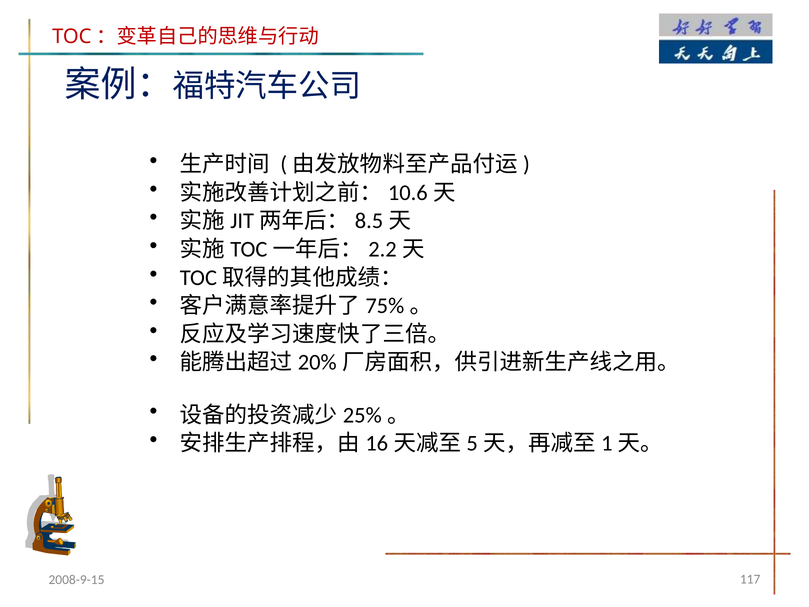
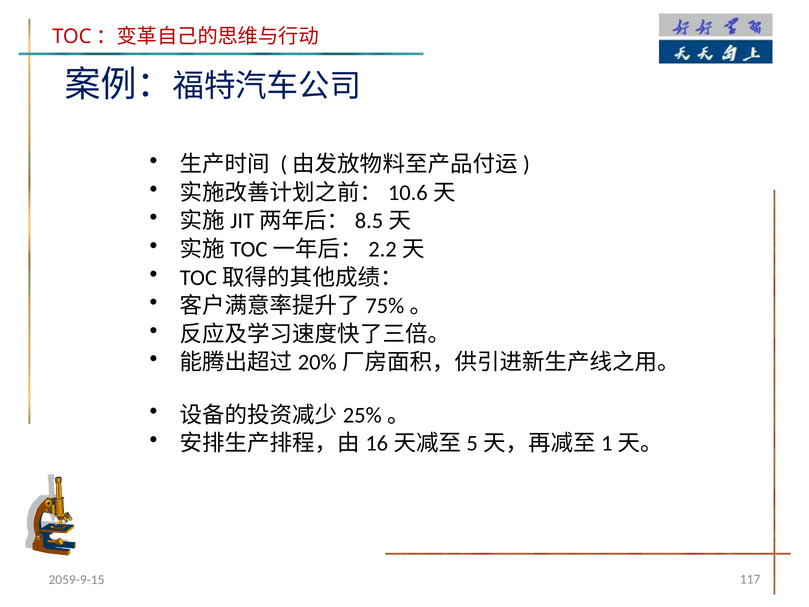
2008-9-15: 2008-9-15 -> 2059-9-15 (76, 579)
